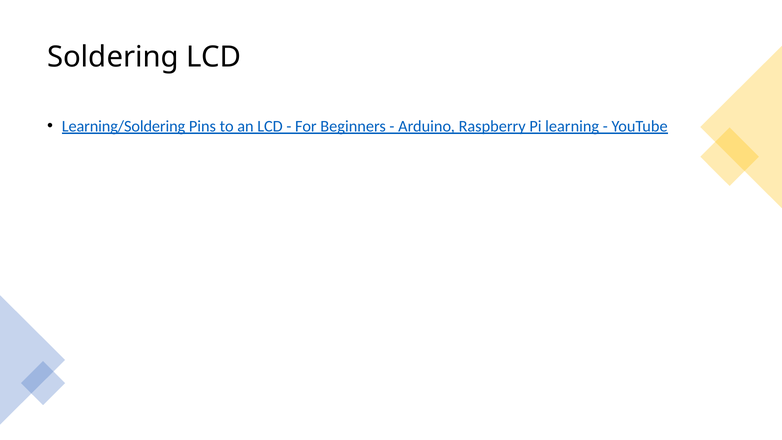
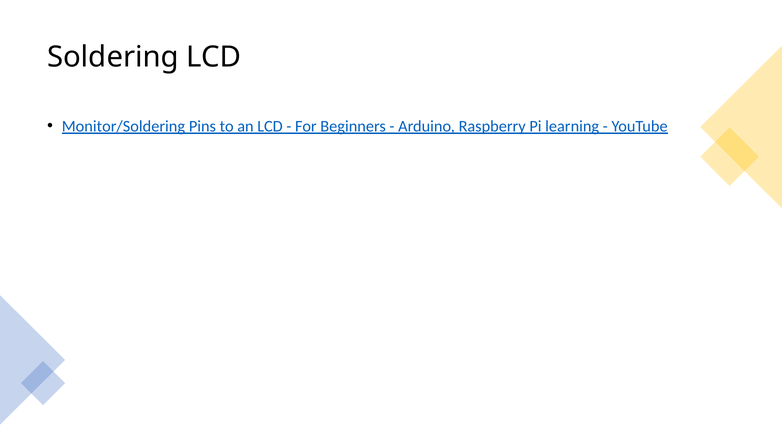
Learning/Soldering: Learning/Soldering -> Monitor/Soldering (123, 126)
